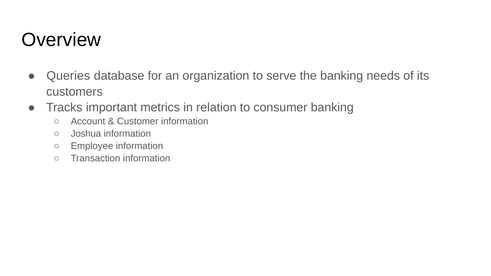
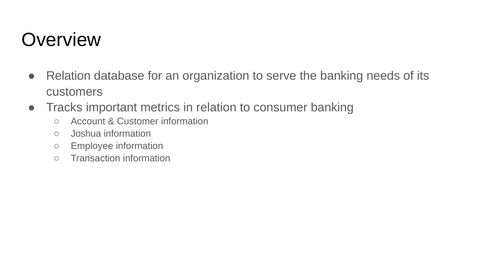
Queries: Queries -> Relation (68, 76)
